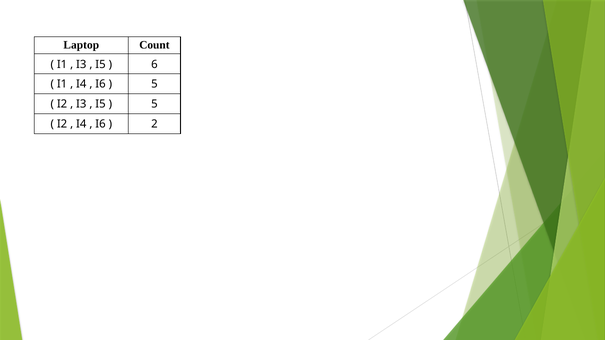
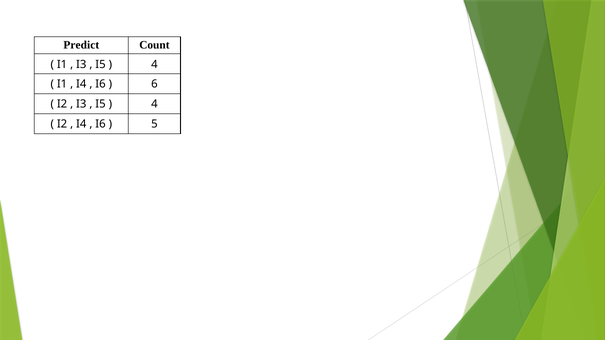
Laptop: Laptop -> Predict (81, 45)
6: 6 -> 4 (154, 64)
5: 5 -> 6 (154, 84)
5: 5 -> 4 (154, 104)
2: 2 -> 5 (154, 124)
